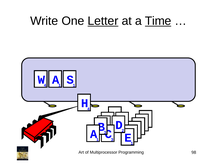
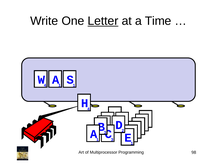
Time underline: present -> none (158, 21)
